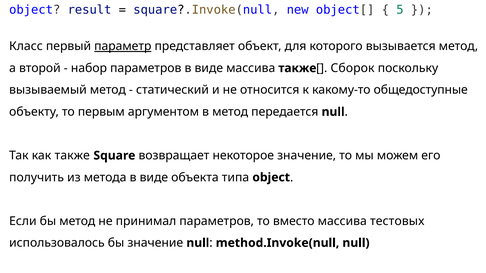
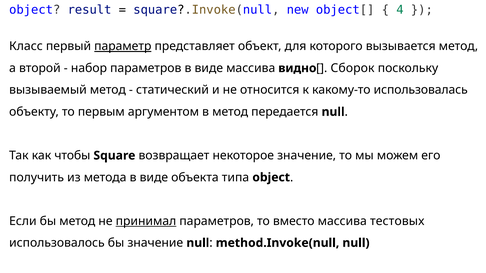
5: 5 -> 4 (400, 10)
массива также: также -> видно (297, 68)
общедоступные: общедоступные -> использовалась (421, 90)
как также: также -> чтобы (72, 156)
принимал underline: none -> present (146, 221)
